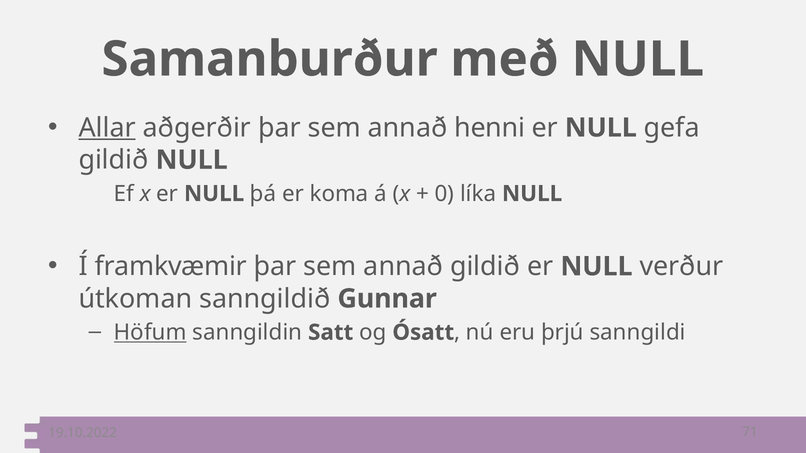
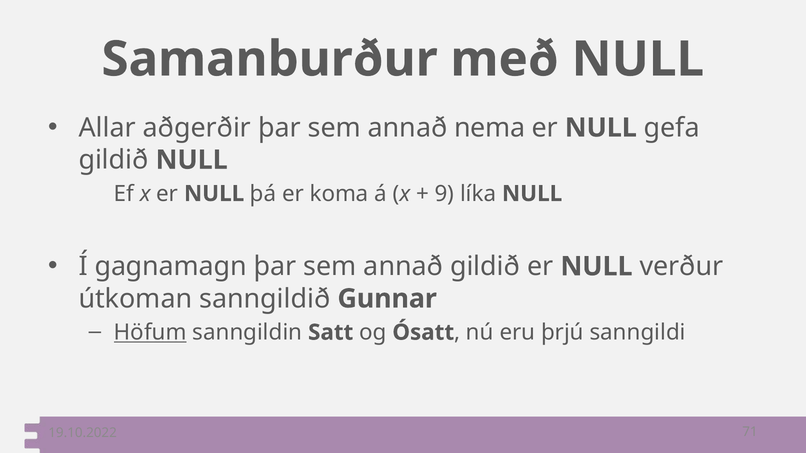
Allar underline: present -> none (107, 128)
henni: henni -> nema (490, 128)
0: 0 -> 9 (444, 194)
framkvæmir: framkvæmir -> gagnamagn (171, 267)
